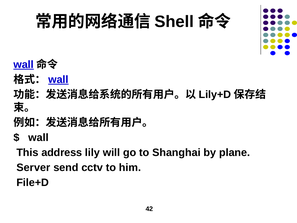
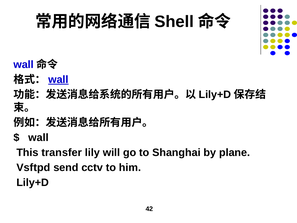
wall underline: present -> none (24, 65)
address: address -> transfer (62, 152)
Server: Server -> Vsftpd (33, 167)
File+D: File+D -> Lily+D (33, 182)
